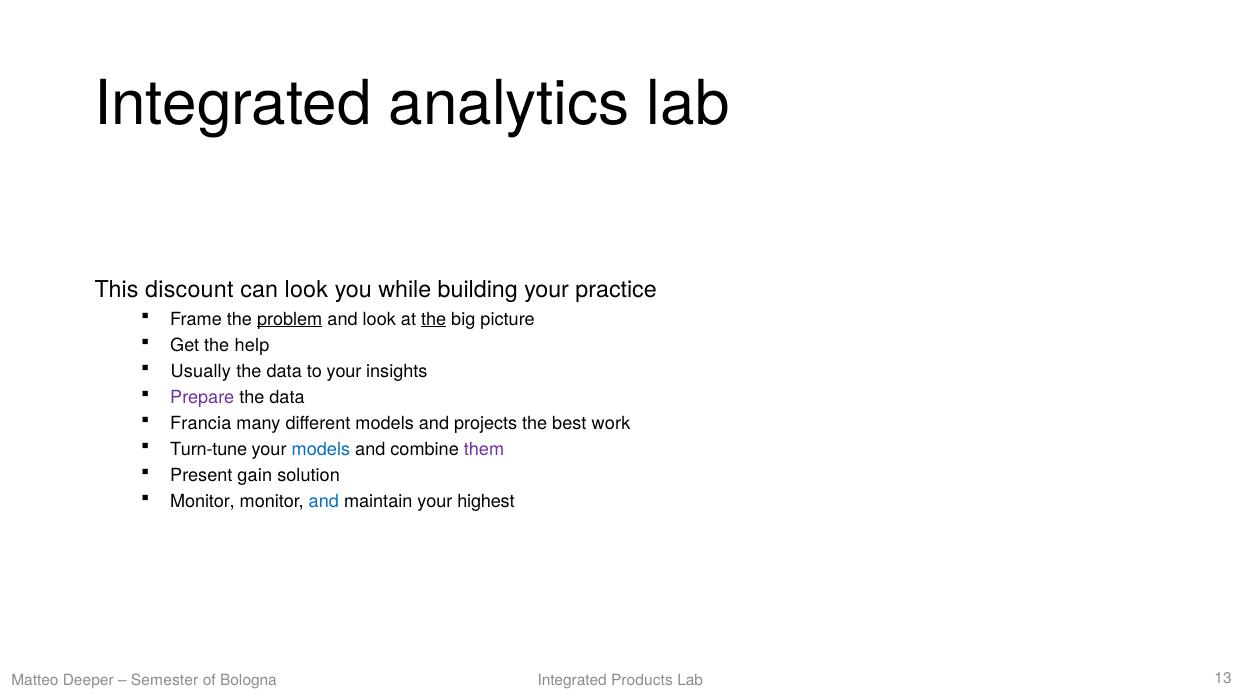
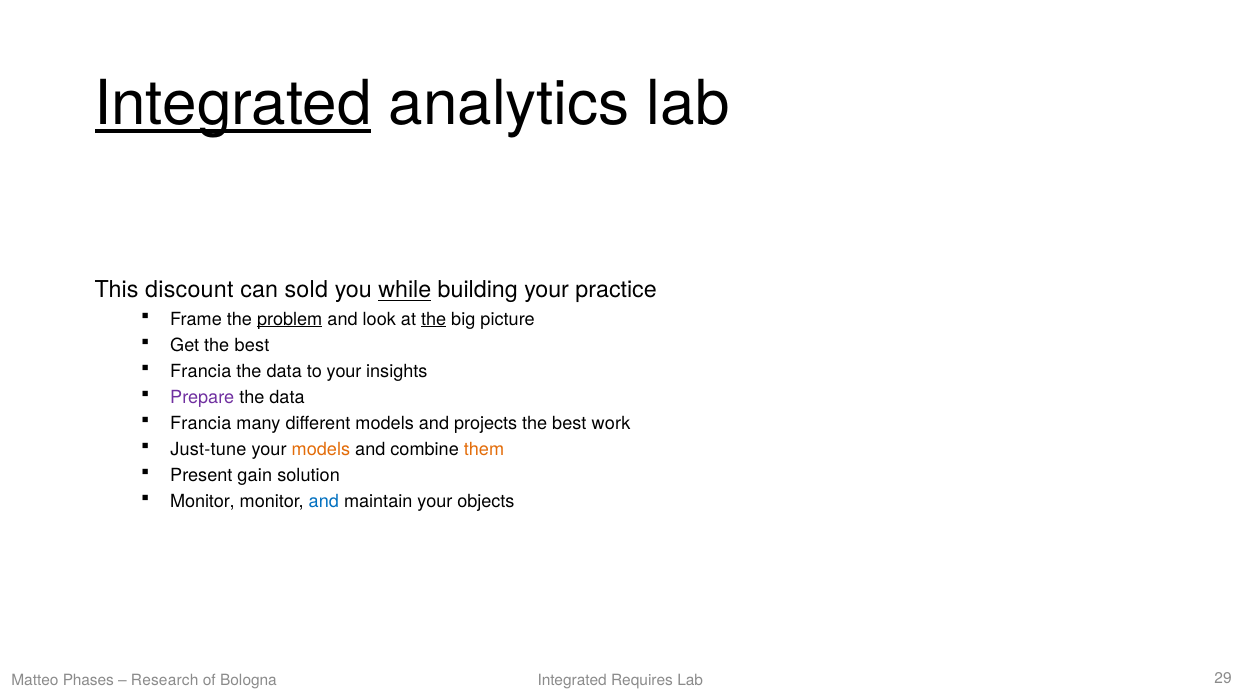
Integrated underline: none -> present (233, 104)
can look: look -> sold (306, 290)
while underline: none -> present (405, 290)
Get the help: help -> best (252, 345)
Usually: Usually -> Francia (201, 371)
Turn-tune: Turn-tune -> Just-tune (208, 449)
models colour: blue -> orange (321, 449)
them colour: purple -> orange (484, 449)
highest: highest -> objects (486, 501)
Deeper: Deeper -> Phases (88, 681)
Semester: Semester -> Research (165, 681)
Products: Products -> Requires (642, 681)
13: 13 -> 29 (1223, 679)
